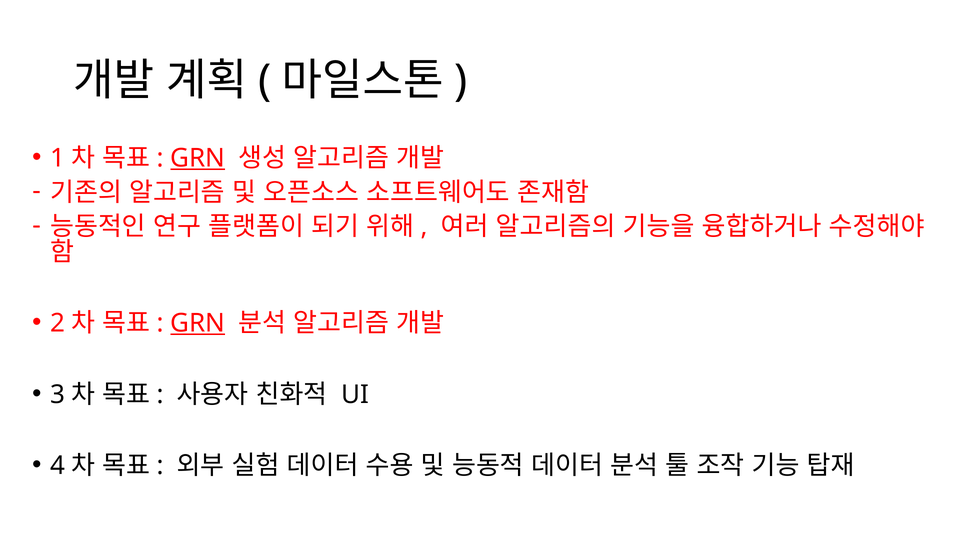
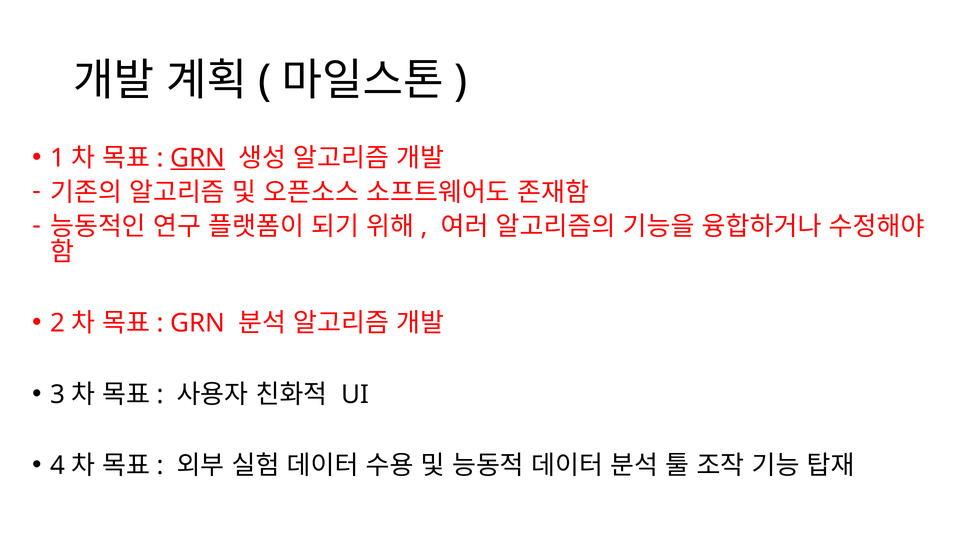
GRN underline: present -> none (198, 323)
